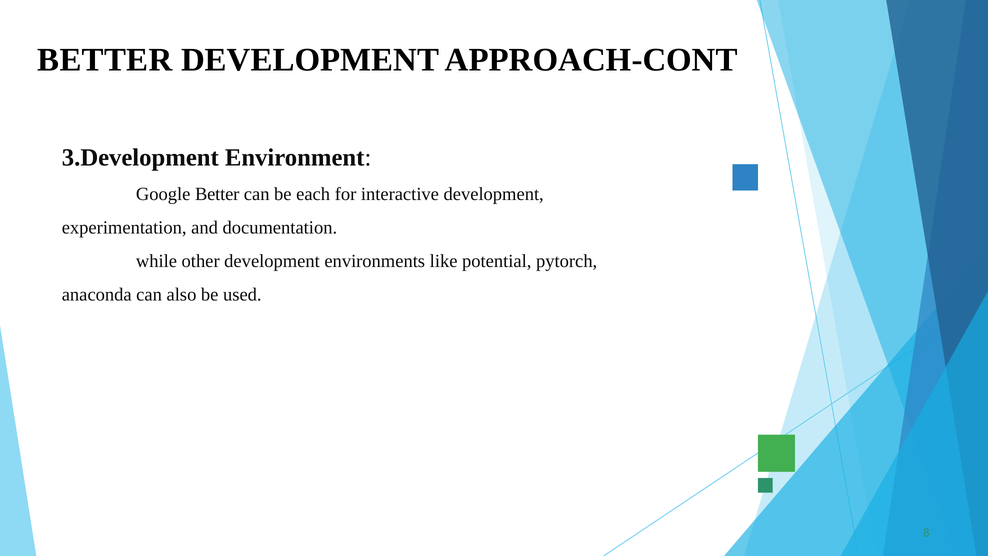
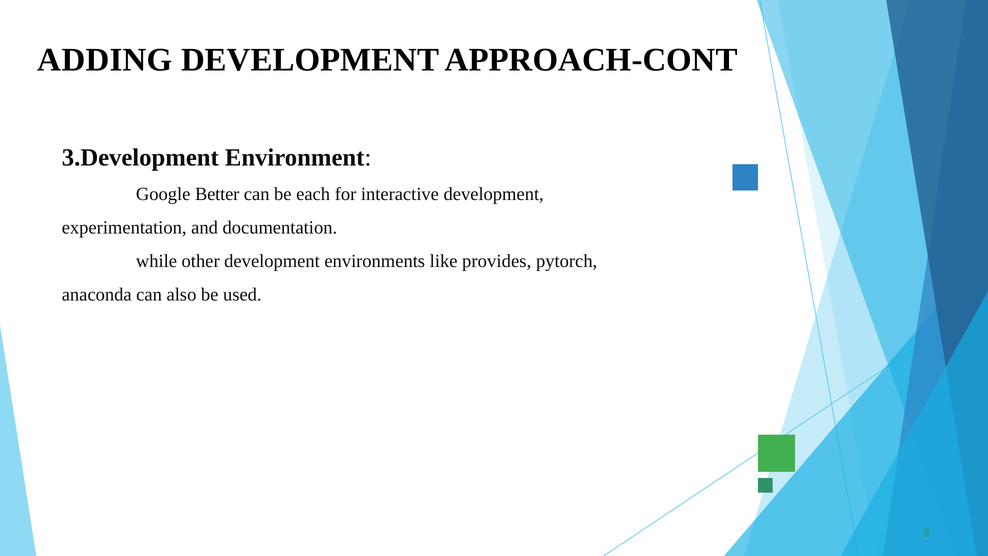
BETTER: BETTER -> ADDING (105, 60)
potential: potential -> provides (497, 261)
